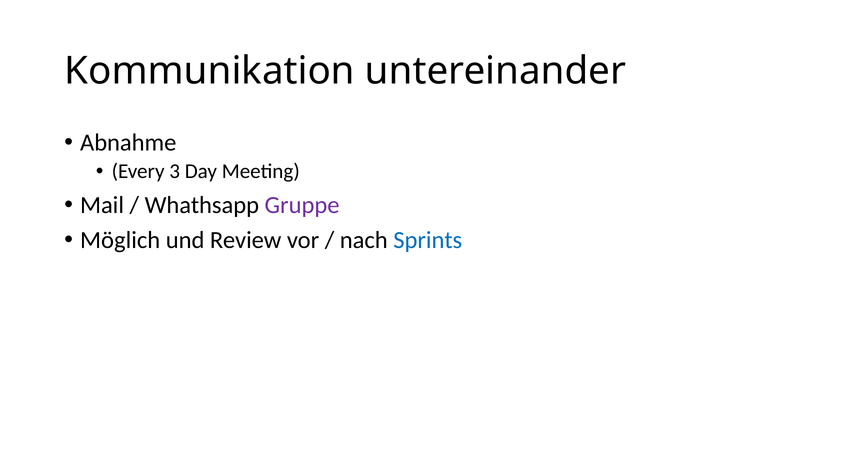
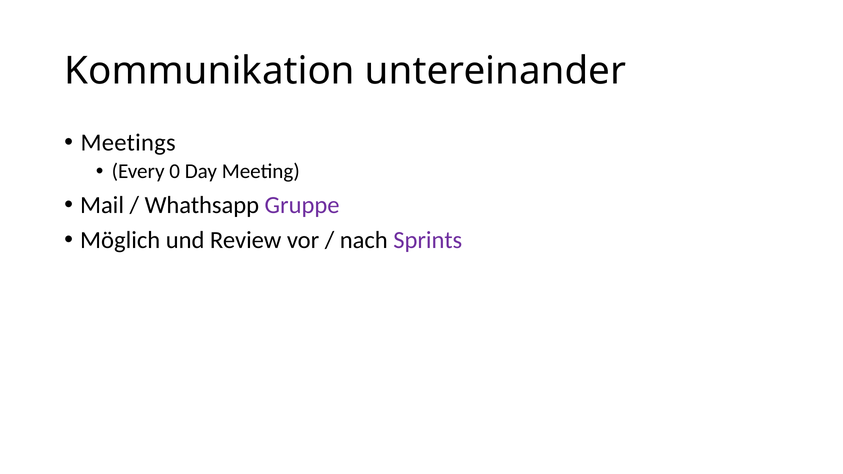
Abnahme: Abnahme -> Meetings (128, 143)
3: 3 -> 0 (175, 172)
Sprints colour: blue -> purple (428, 240)
